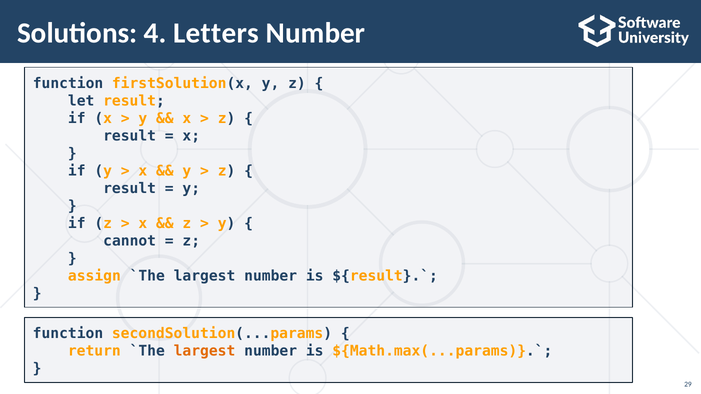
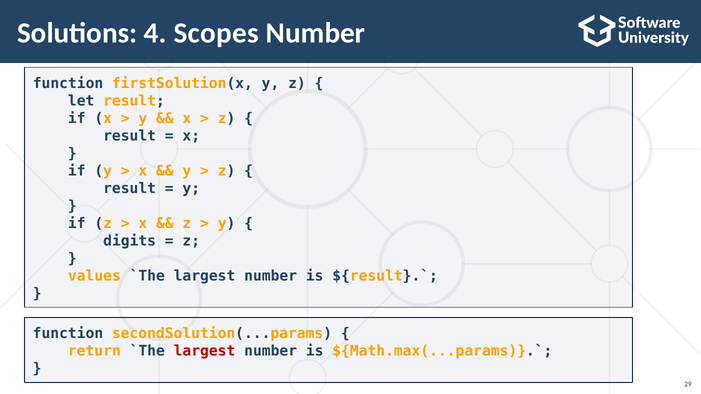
Letters: Letters -> Scopes (216, 33)
cannot: cannot -> digits (130, 241)
assign: assign -> values (94, 276)
largest colour: orange -> red (205, 351)
